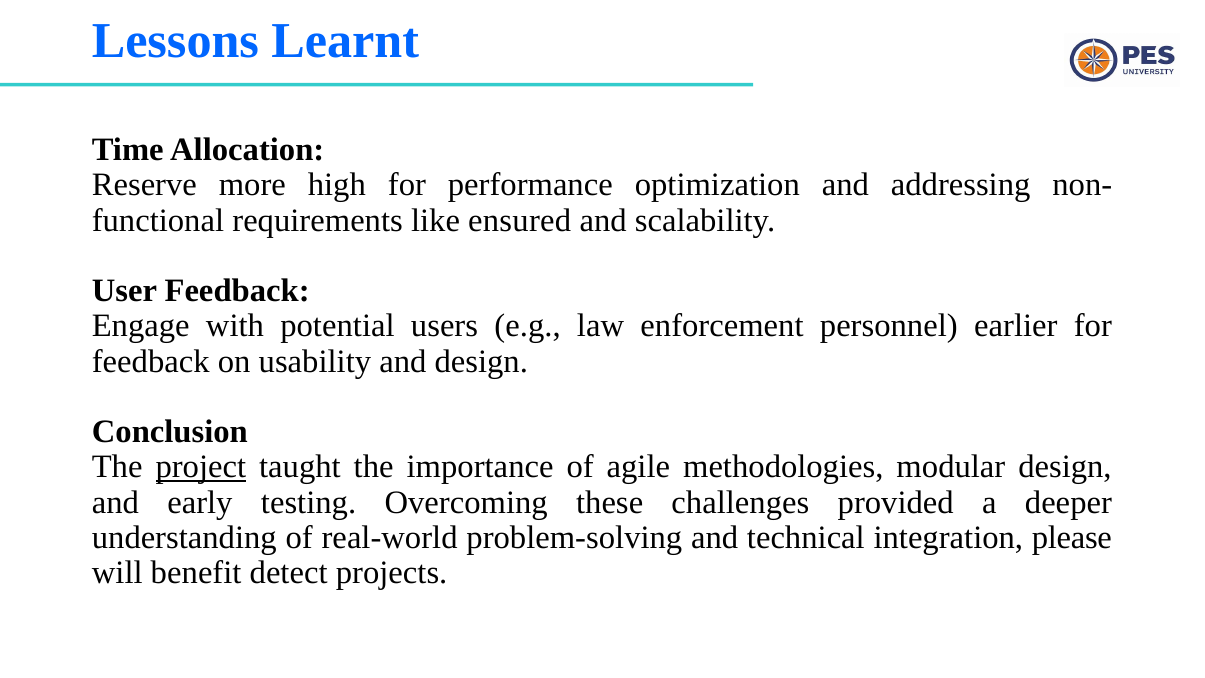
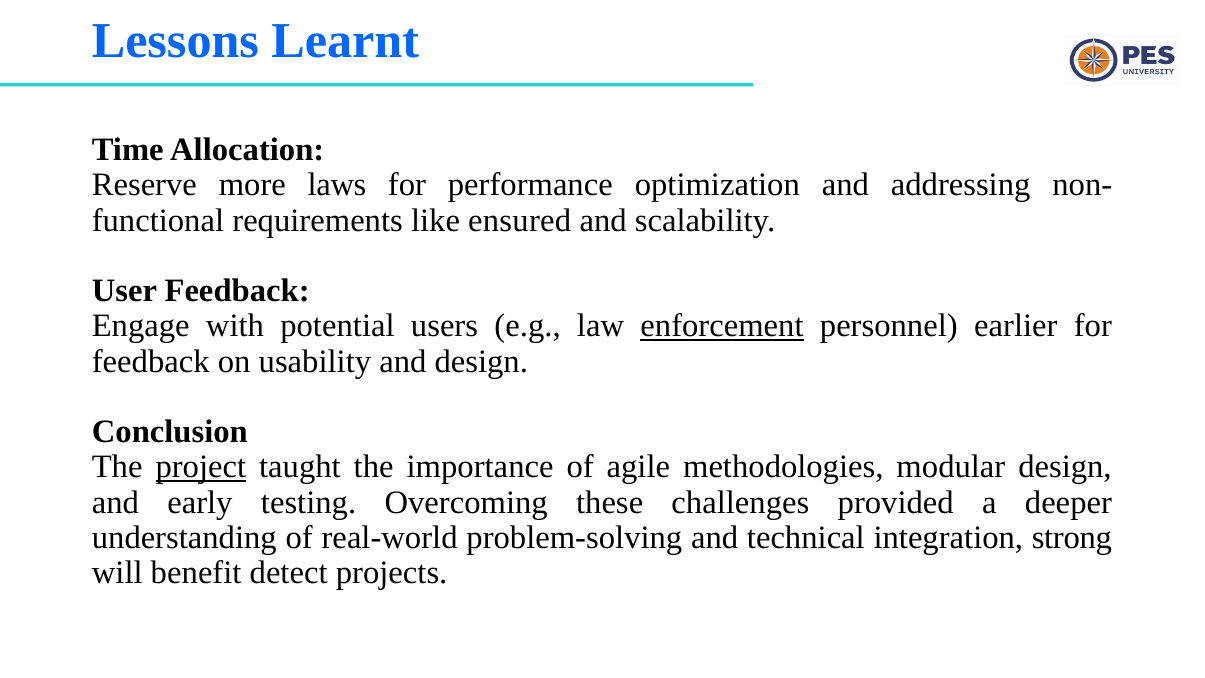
high: high -> laws (337, 185)
enforcement underline: none -> present (722, 326)
please: please -> strong (1072, 537)
